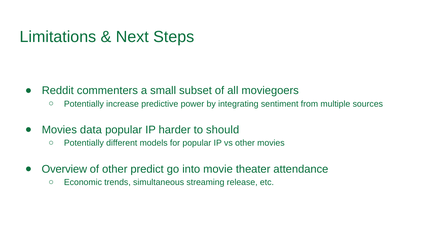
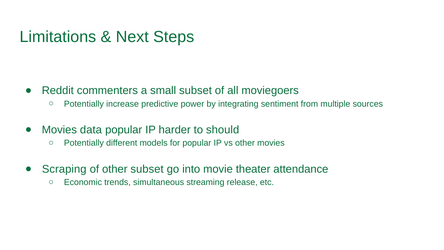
Overview: Overview -> Scraping (64, 169)
other predict: predict -> subset (147, 169)
